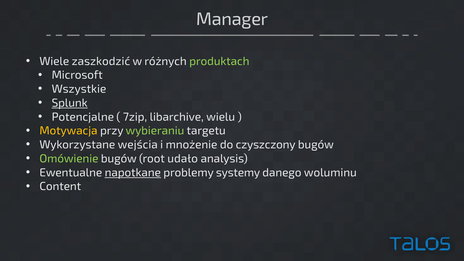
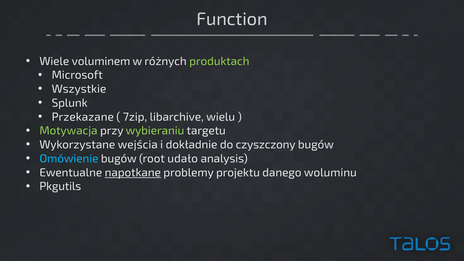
Manager: Manager -> Function (232, 19)
zaszkodzić: zaszkodzić -> voluminem (101, 61)
Splunk underline: present -> none (70, 103)
Potencjalne: Potencjalne -> Przekazane (83, 117)
Motywacja colour: yellow -> light green (68, 131)
mnożenie: mnożenie -> dokładnie (192, 145)
Omówienie colour: light green -> light blue (69, 159)
systemy: systemy -> projektu (238, 173)
Content: Content -> Pkgutils (60, 187)
